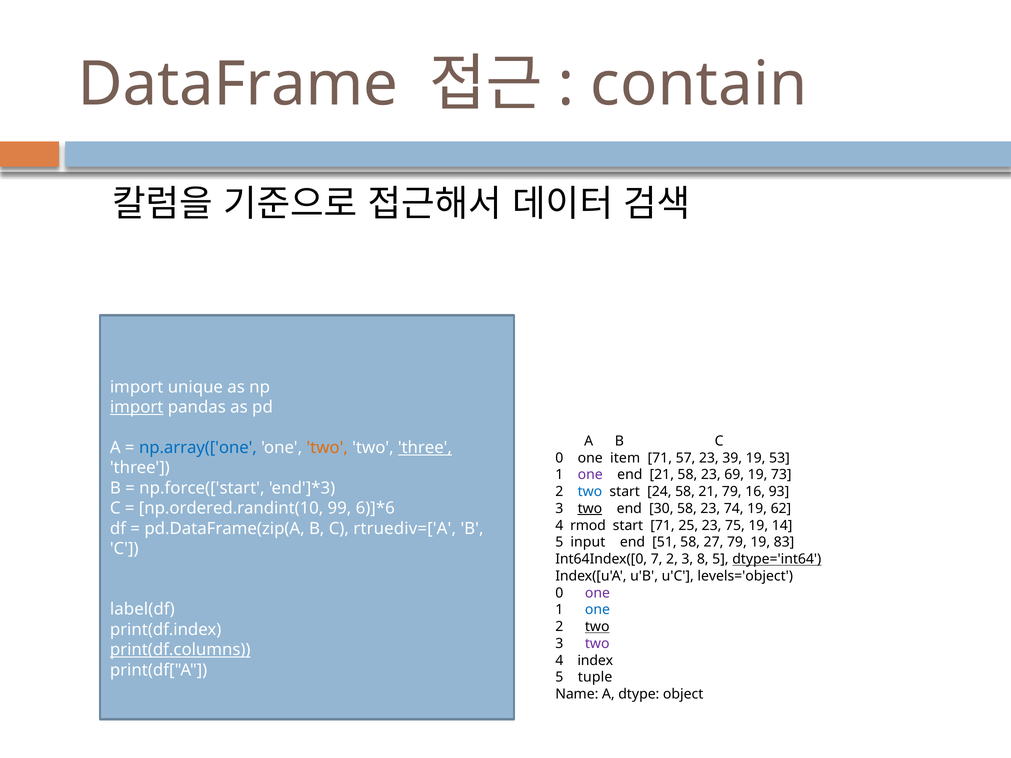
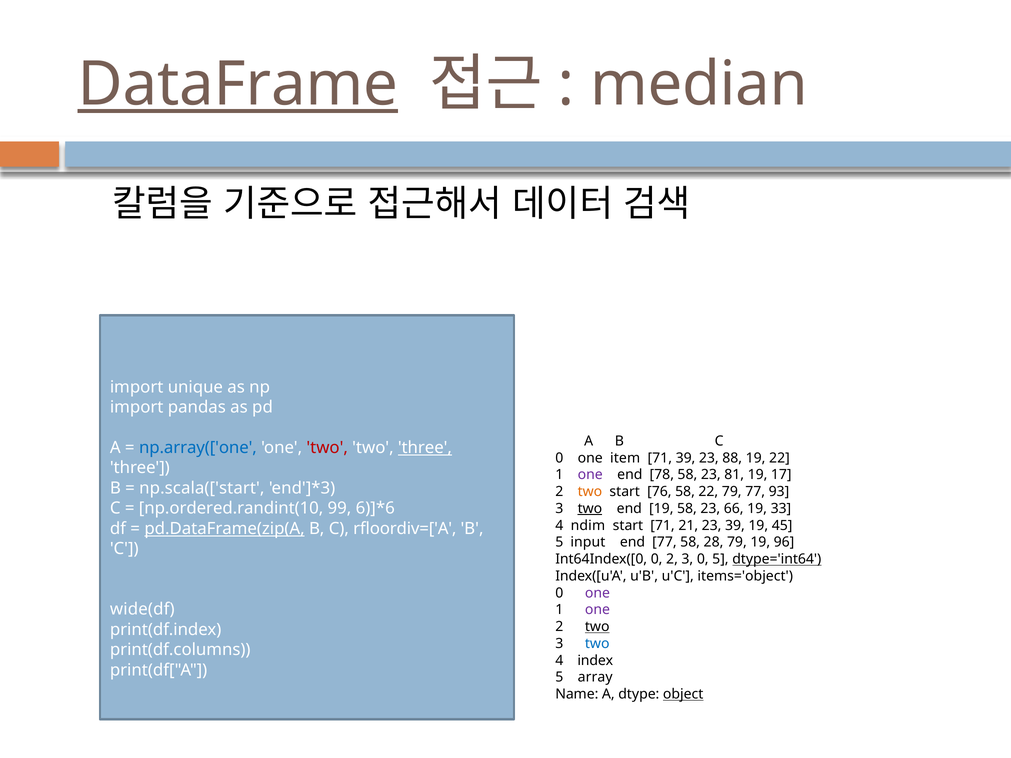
DataFrame underline: none -> present (238, 84)
contain: contain -> median (699, 84)
import underline: present -> none (137, 407)
two colour: orange -> red (327, 448)
71 57: 57 -> 39 (686, 458)
39: 39 -> 88 (732, 458)
19 53: 53 -> 22 (779, 458)
end 21: 21 -> 78 (662, 475)
69: 69 -> 81 (734, 475)
73: 73 -> 17 (781, 475)
np.force(['start: np.force(['start -> np.scala(['start (202, 488)
two colour: blue -> orange (590, 492)
24: 24 -> 76 (659, 492)
58 21: 21 -> 22 (708, 492)
79 16: 16 -> 77 (755, 492)
end 30: 30 -> 19 (661, 509)
74: 74 -> 66 (734, 509)
62: 62 -> 33 (781, 509)
rmod: rmod -> ndim (588, 526)
25: 25 -> 21 (688, 526)
23 75: 75 -> 39 (735, 526)
14: 14 -> 45 (782, 526)
pd.DataFrame(zip(A underline: none -> present (225, 529)
rtruediv=['A: rtruediv=['A -> rfloordiv=['A (405, 529)
end 51: 51 -> 77 (664, 542)
27: 27 -> 28 (714, 542)
83: 83 -> 96 (784, 542)
Int64Index([0 7: 7 -> 0 (657, 559)
3 8: 8 -> 0 (703, 559)
levels='object: levels='object -> items='object (745, 576)
label(df: label(df -> wide(df (142, 610)
one colour: blue -> purple (597, 610)
two colour: purple -> blue (597, 644)
print(df.columns underline: present -> none (180, 650)
tuple: tuple -> array (595, 678)
object underline: none -> present (683, 694)
